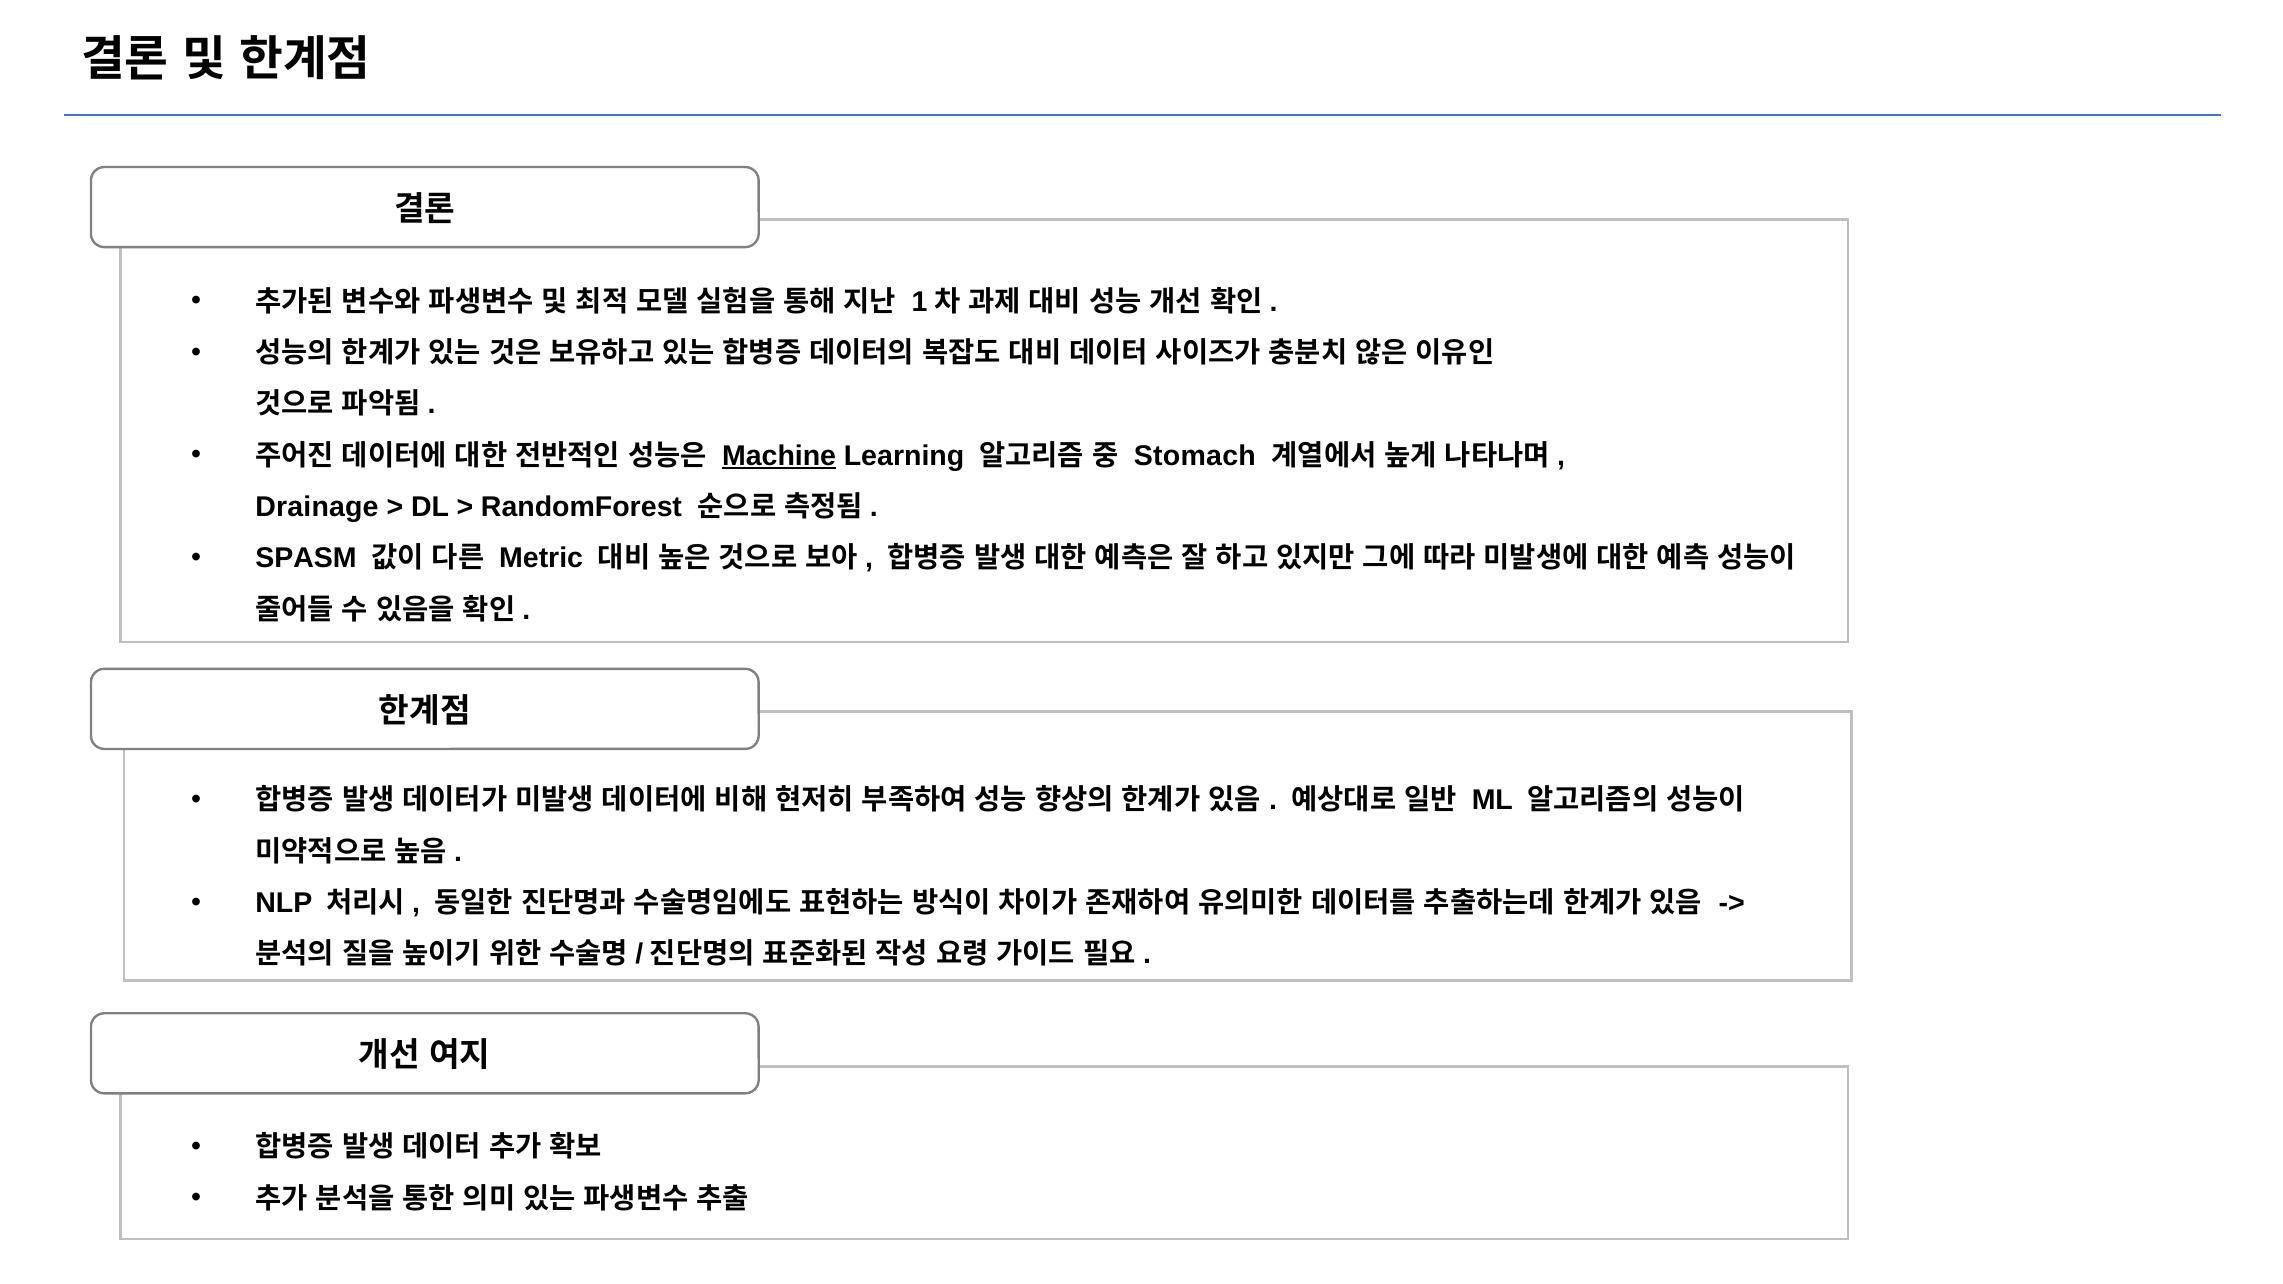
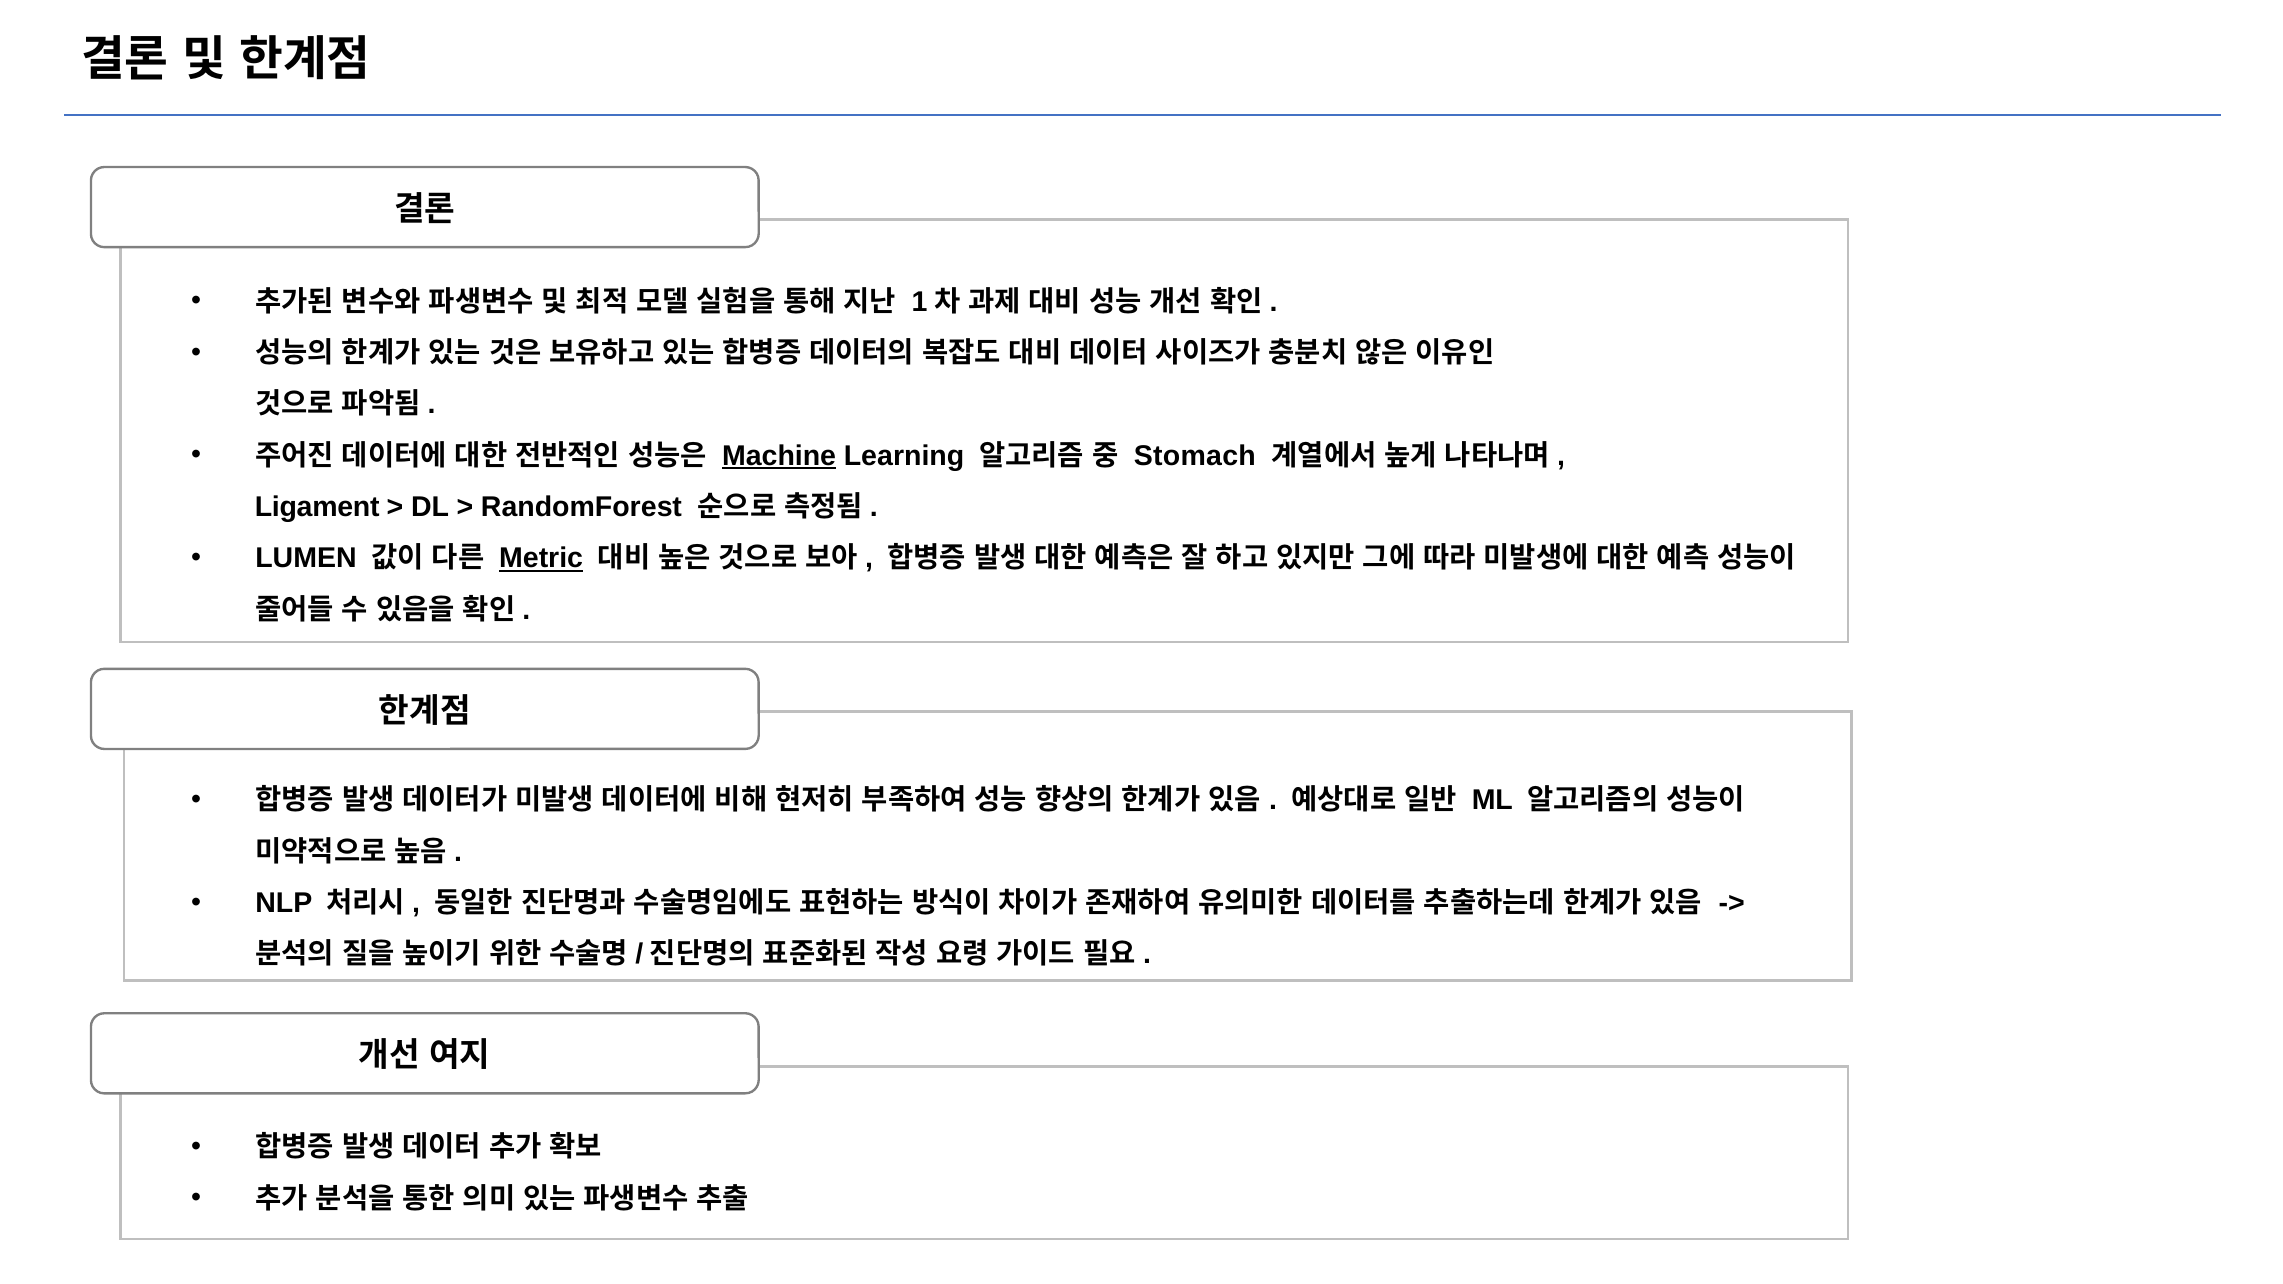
Drainage: Drainage -> Ligament (317, 507)
SPASM: SPASM -> LUMEN (306, 559)
Metric underline: none -> present (541, 559)
